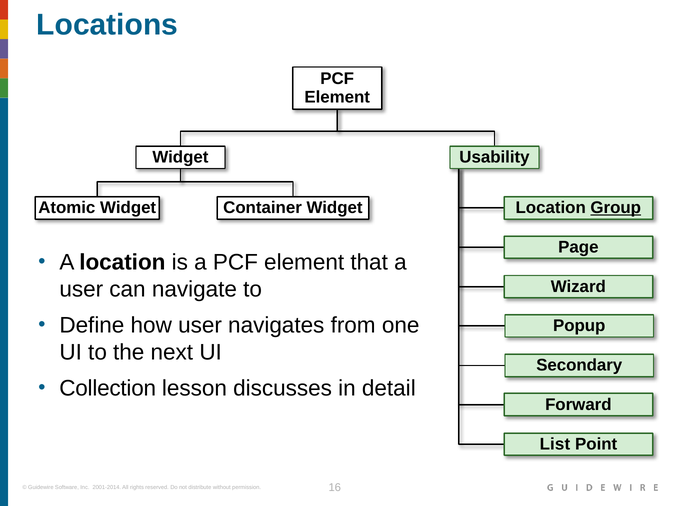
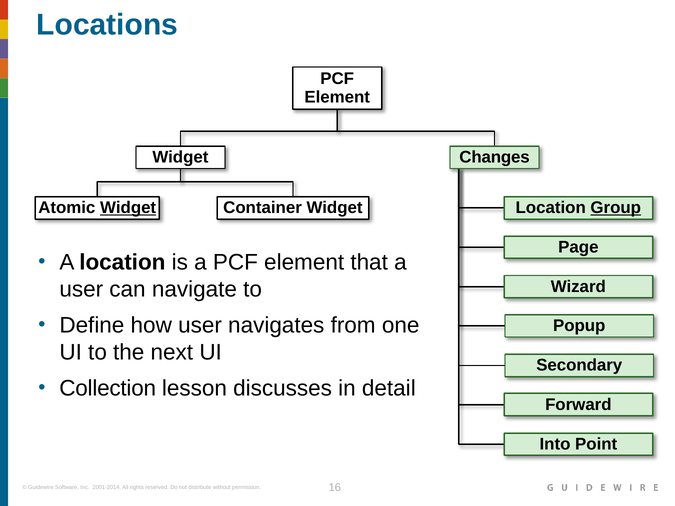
Usability: Usability -> Changes (495, 157)
Widget underline: none -> present (128, 208)
List: List -> Into (555, 444)
